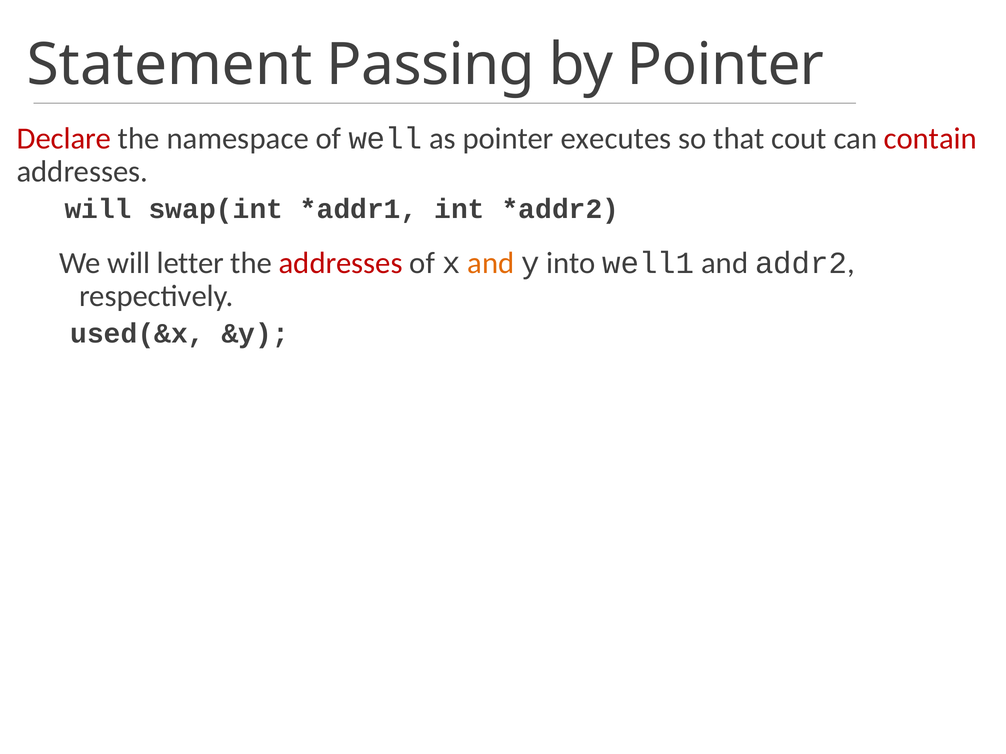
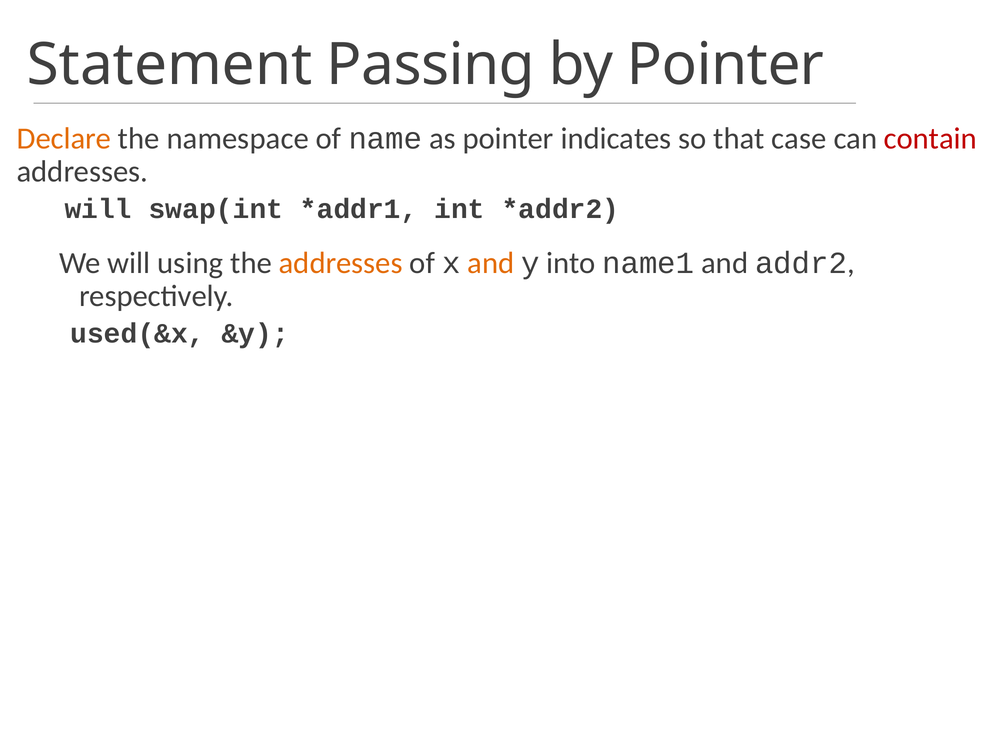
Declare colour: red -> orange (64, 139)
well: well -> name (385, 139)
executes: executes -> indicates (616, 139)
cout: cout -> case (799, 139)
letter: letter -> using (190, 263)
addresses colour: red -> orange (341, 263)
well1: well1 -> name1 (648, 263)
